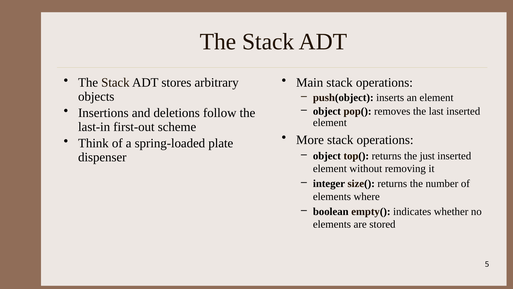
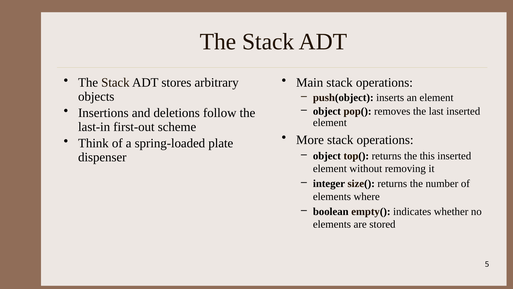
just: just -> this (427, 156)
